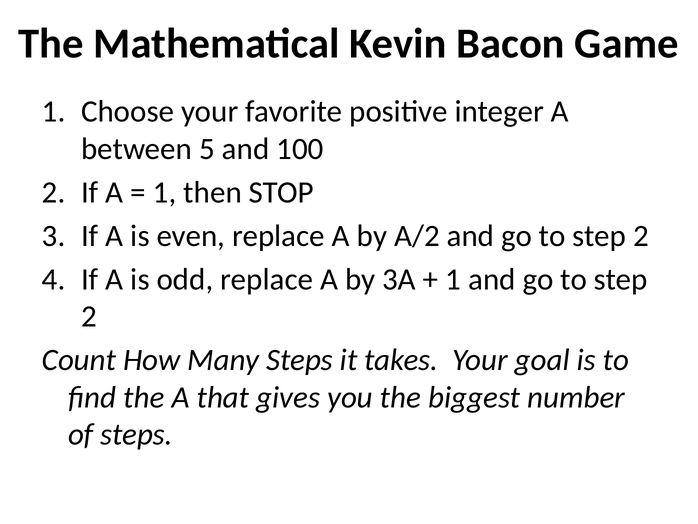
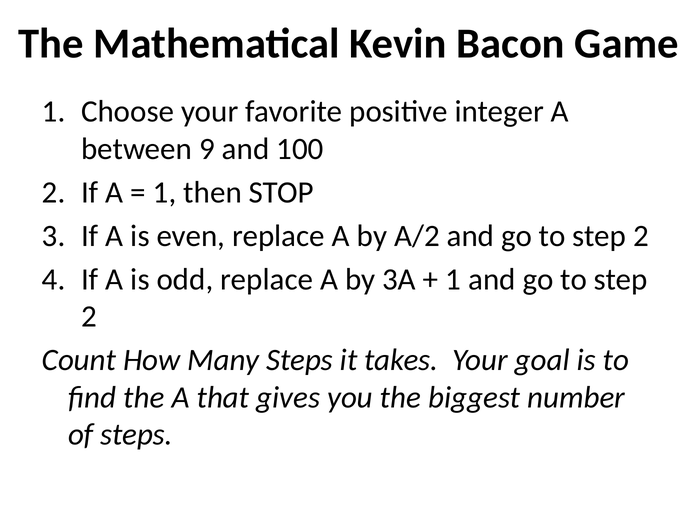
5: 5 -> 9 (207, 149)
